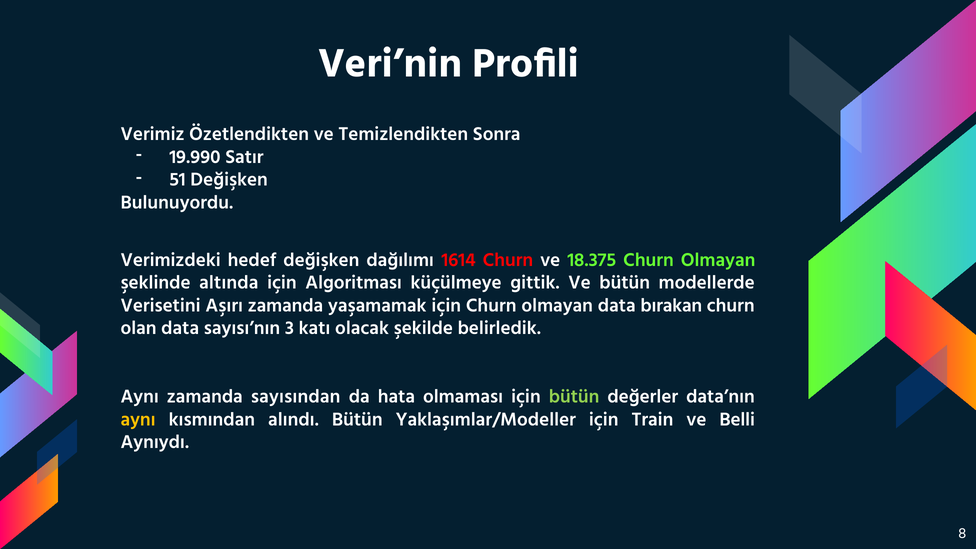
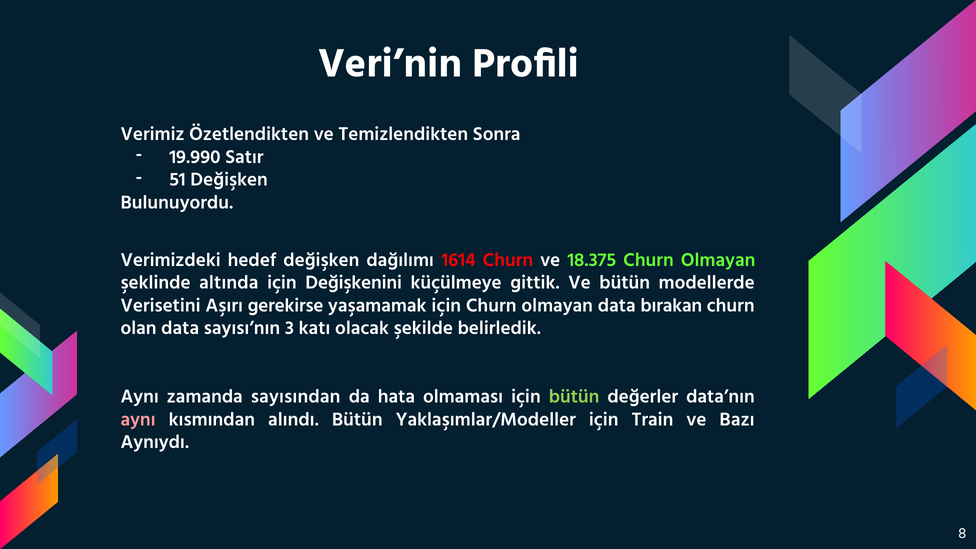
Algoritması: Algoritması -> Değişkenini (354, 283)
Aşırı zamanda: zamanda -> gerekirse (286, 305)
aynı colour: yellow -> pink (138, 419)
Belli: Belli -> Bazı (737, 419)
